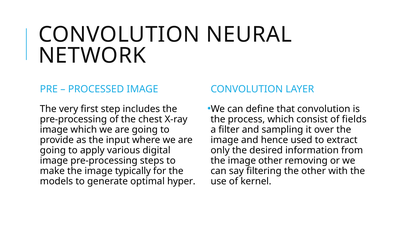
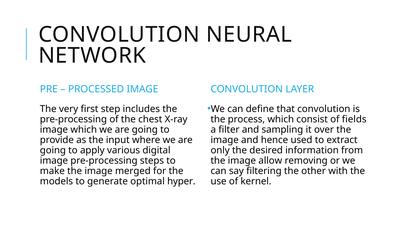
image other: other -> allow (270, 160)
typically: typically -> merged (133, 171)
